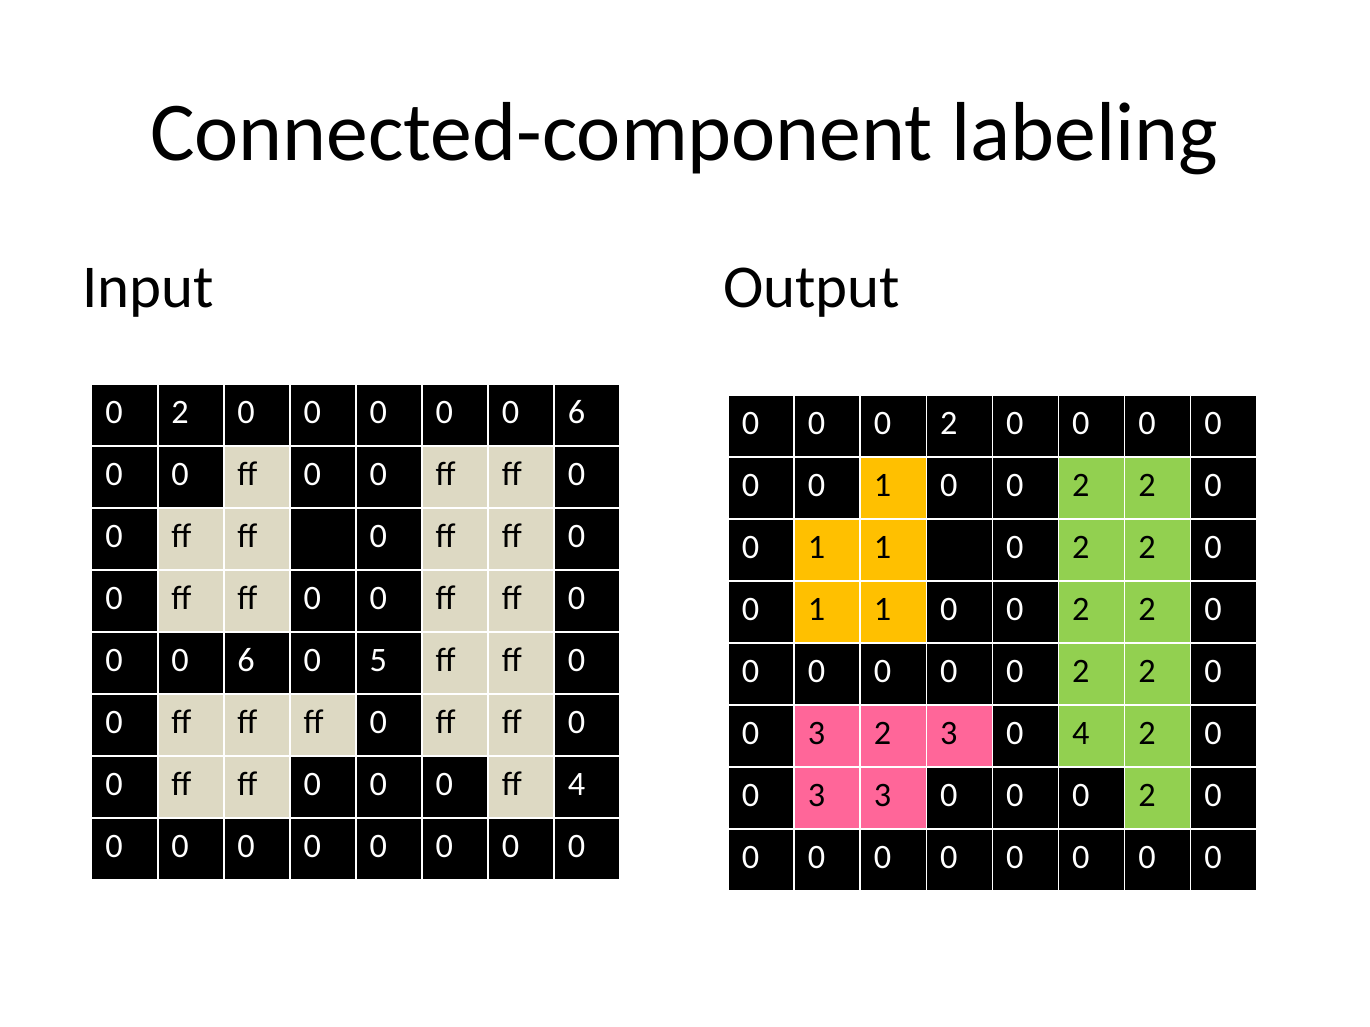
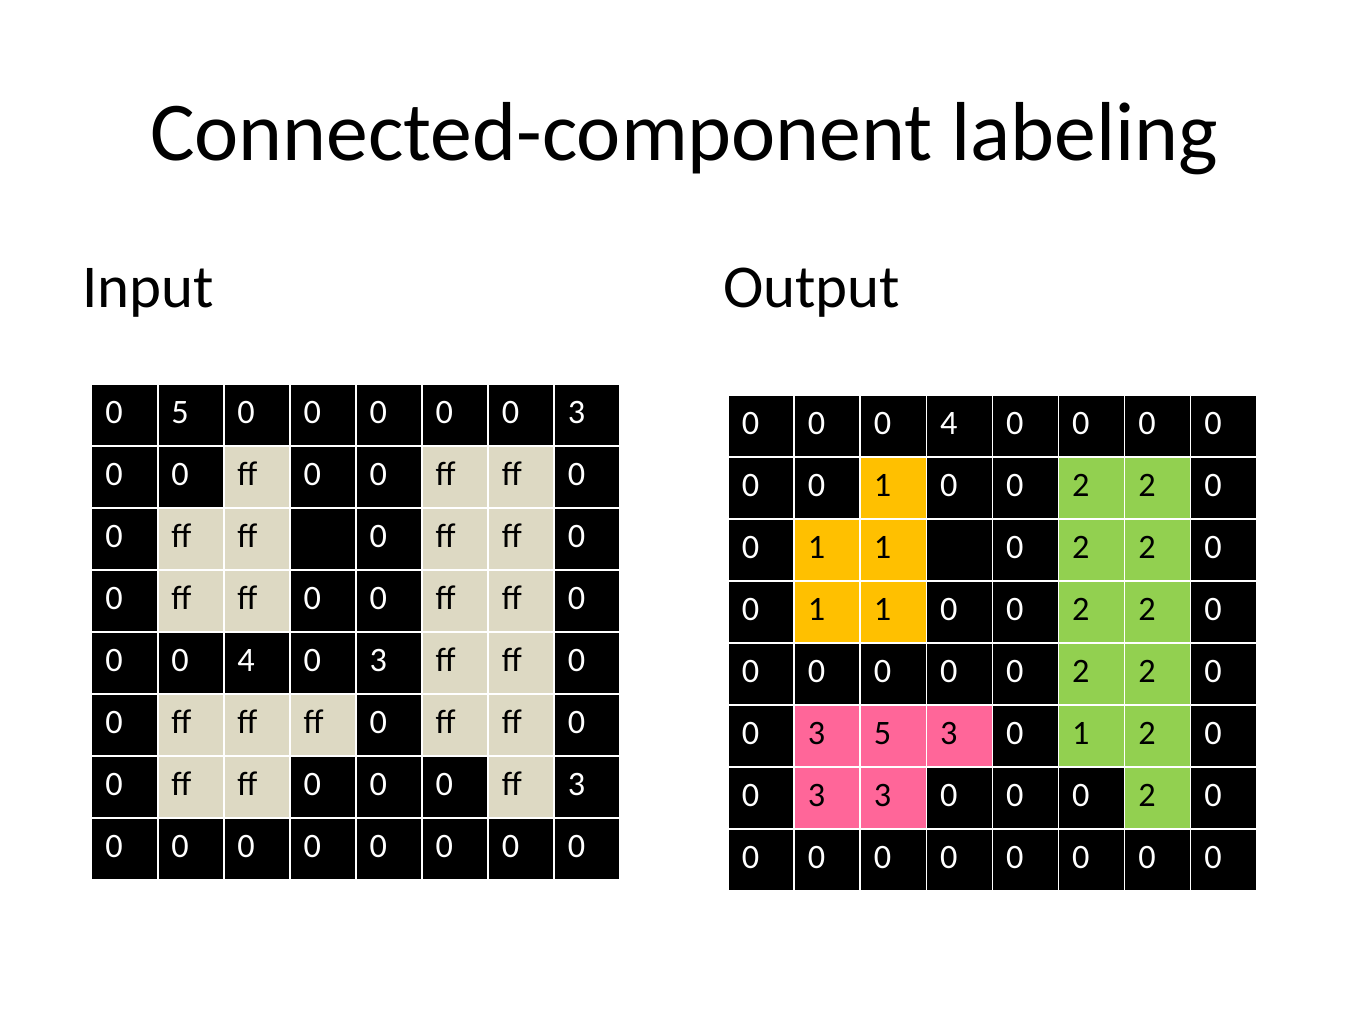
2: 2 -> 5 (180, 412)
6: 6 -> 3 (577, 412)
2: 2 -> 4 (949, 423)
6: 6 -> 4 (246, 661)
5: 5 -> 3 (378, 661)
3 2: 2 -> 5 (883, 733)
3 0 4: 4 -> 1 (1081, 733)
ff 4: 4 -> 3 (577, 785)
